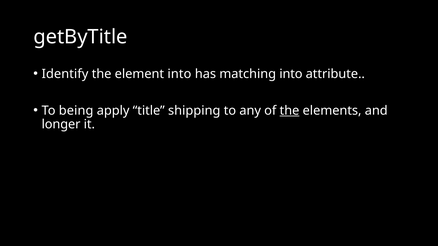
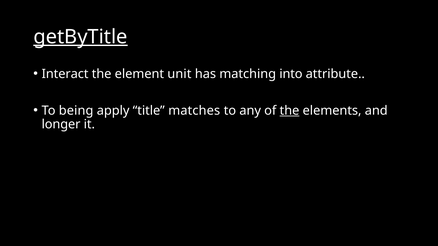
getByTitle underline: none -> present (81, 37)
Identify: Identify -> Interact (65, 74)
element into: into -> unit (179, 74)
shipping: shipping -> matches (194, 111)
